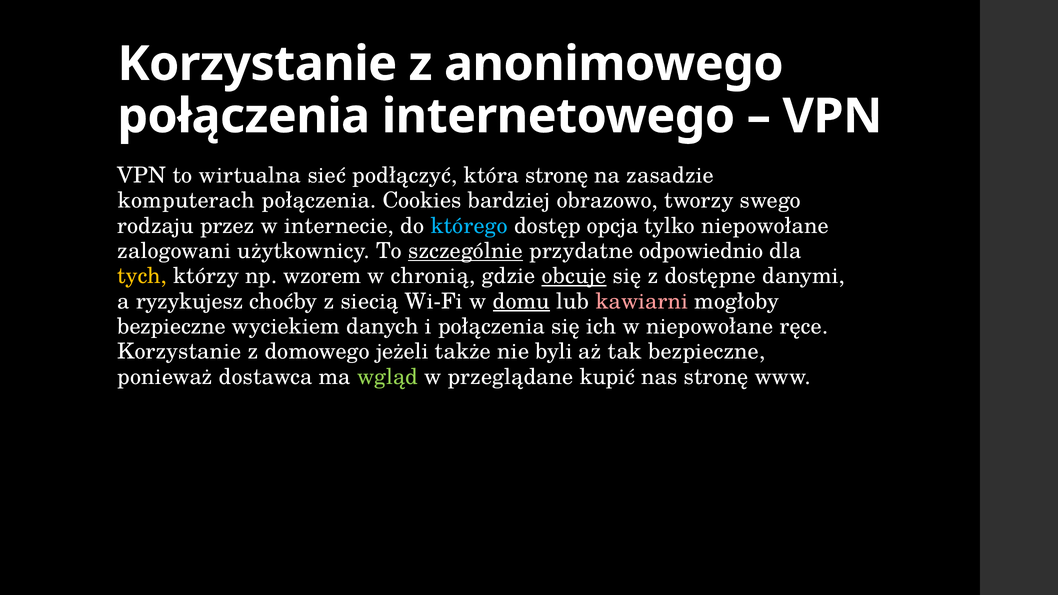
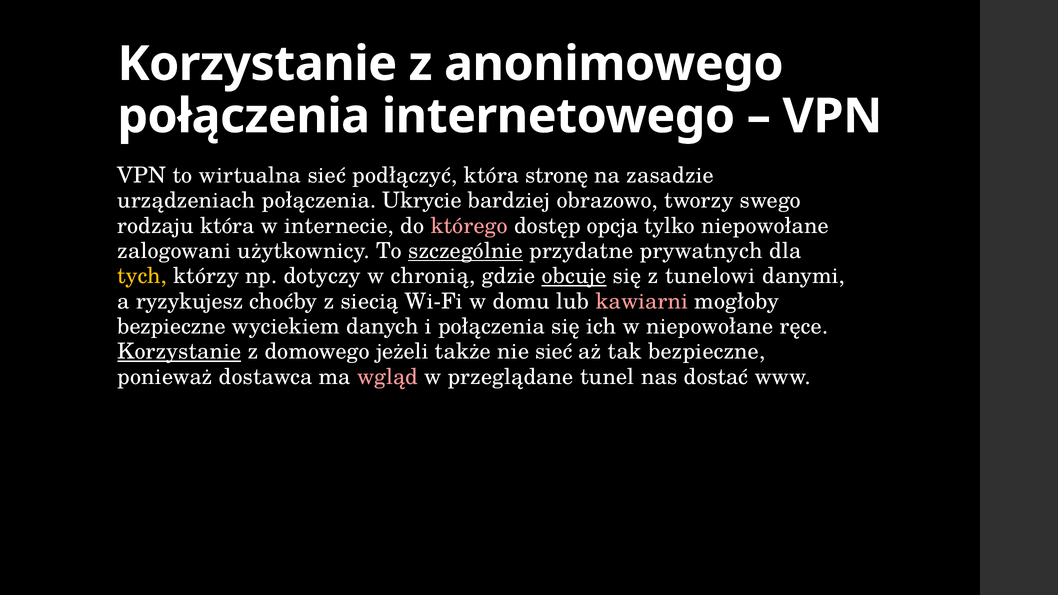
komputerach: komputerach -> urządzeniach (186, 201)
Cookies: Cookies -> Ukrycie (422, 201)
rodzaju przez: przez -> która (227, 226)
którego colour: light blue -> pink (469, 226)
odpowiednio: odpowiednio -> prywatnych (701, 251)
wzorem: wzorem -> dotyczy (322, 276)
dostępne: dostępne -> tunelowi (710, 276)
domu underline: present -> none (521, 301)
Korzystanie underline: none -> present (179, 352)
nie byli: byli -> sieć (554, 352)
wgląd colour: light green -> pink (388, 377)
kupić: kupić -> tunel (607, 377)
nas stronę: stronę -> dostać (716, 377)
